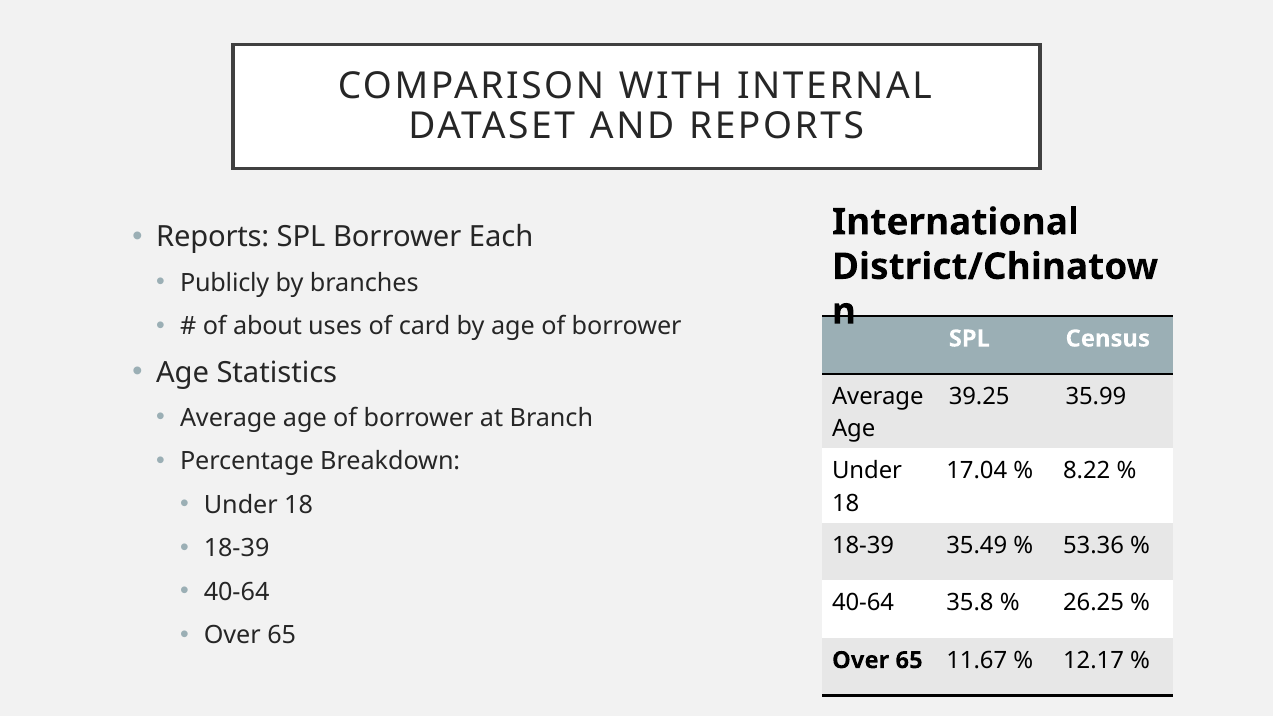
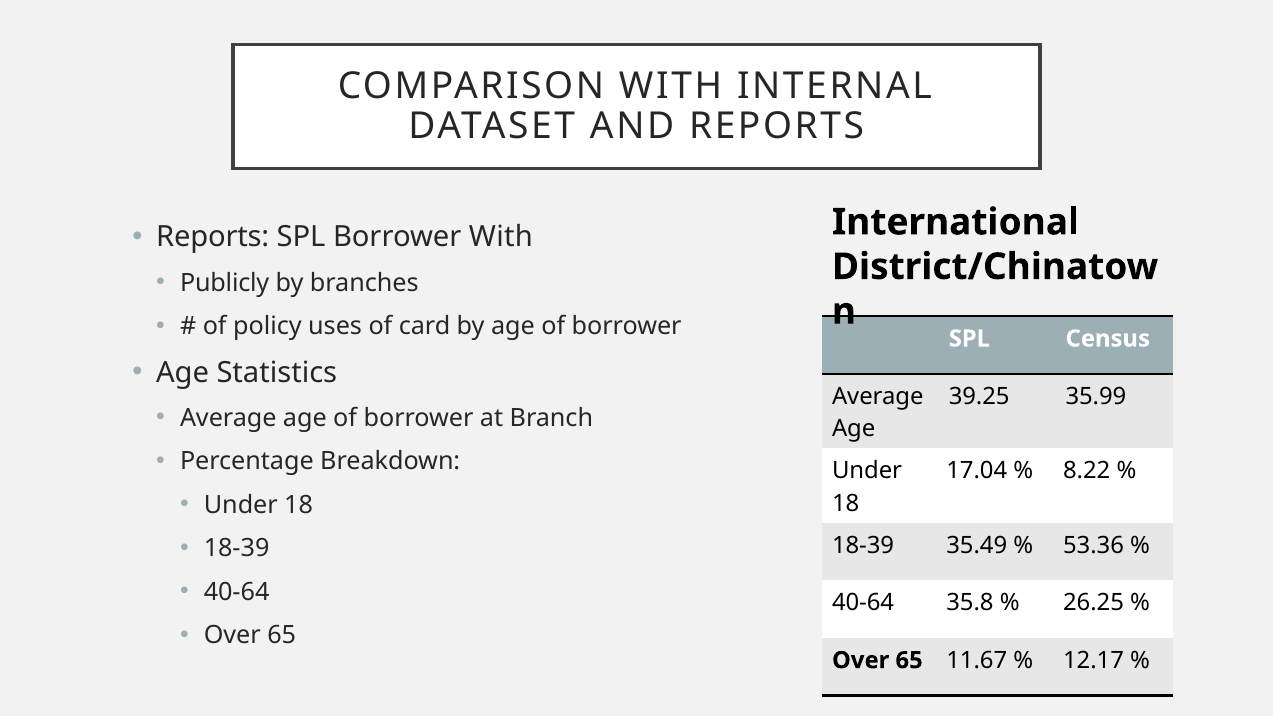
Borrower Each: Each -> With (501, 237)
about: about -> policy (267, 326)
